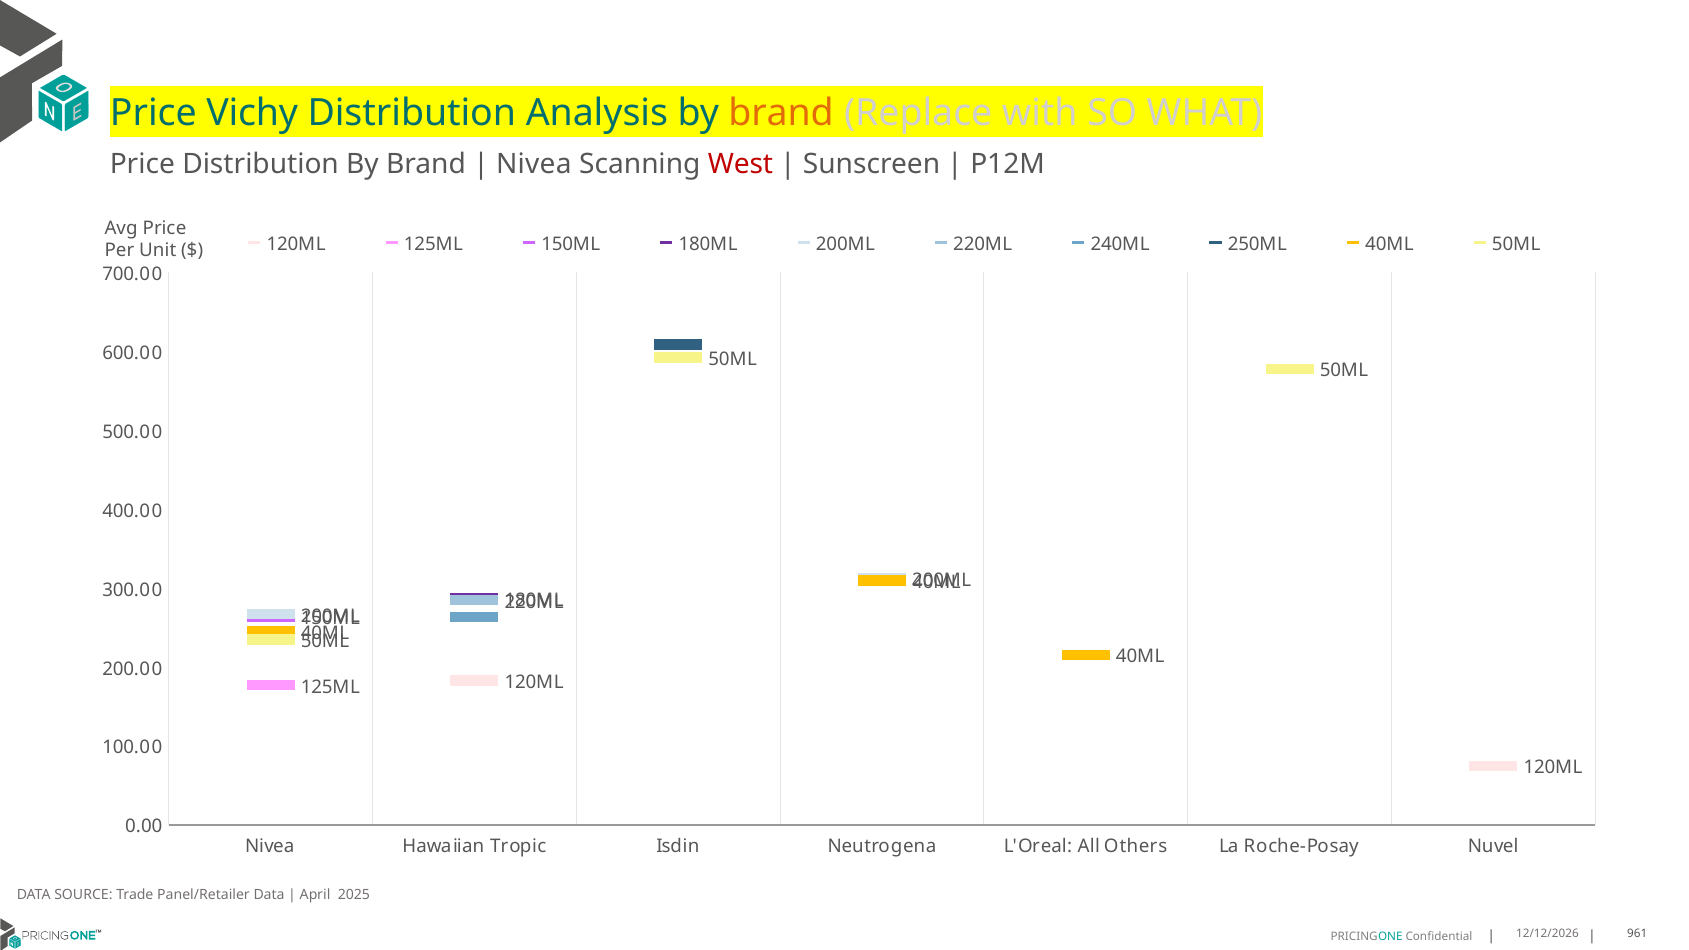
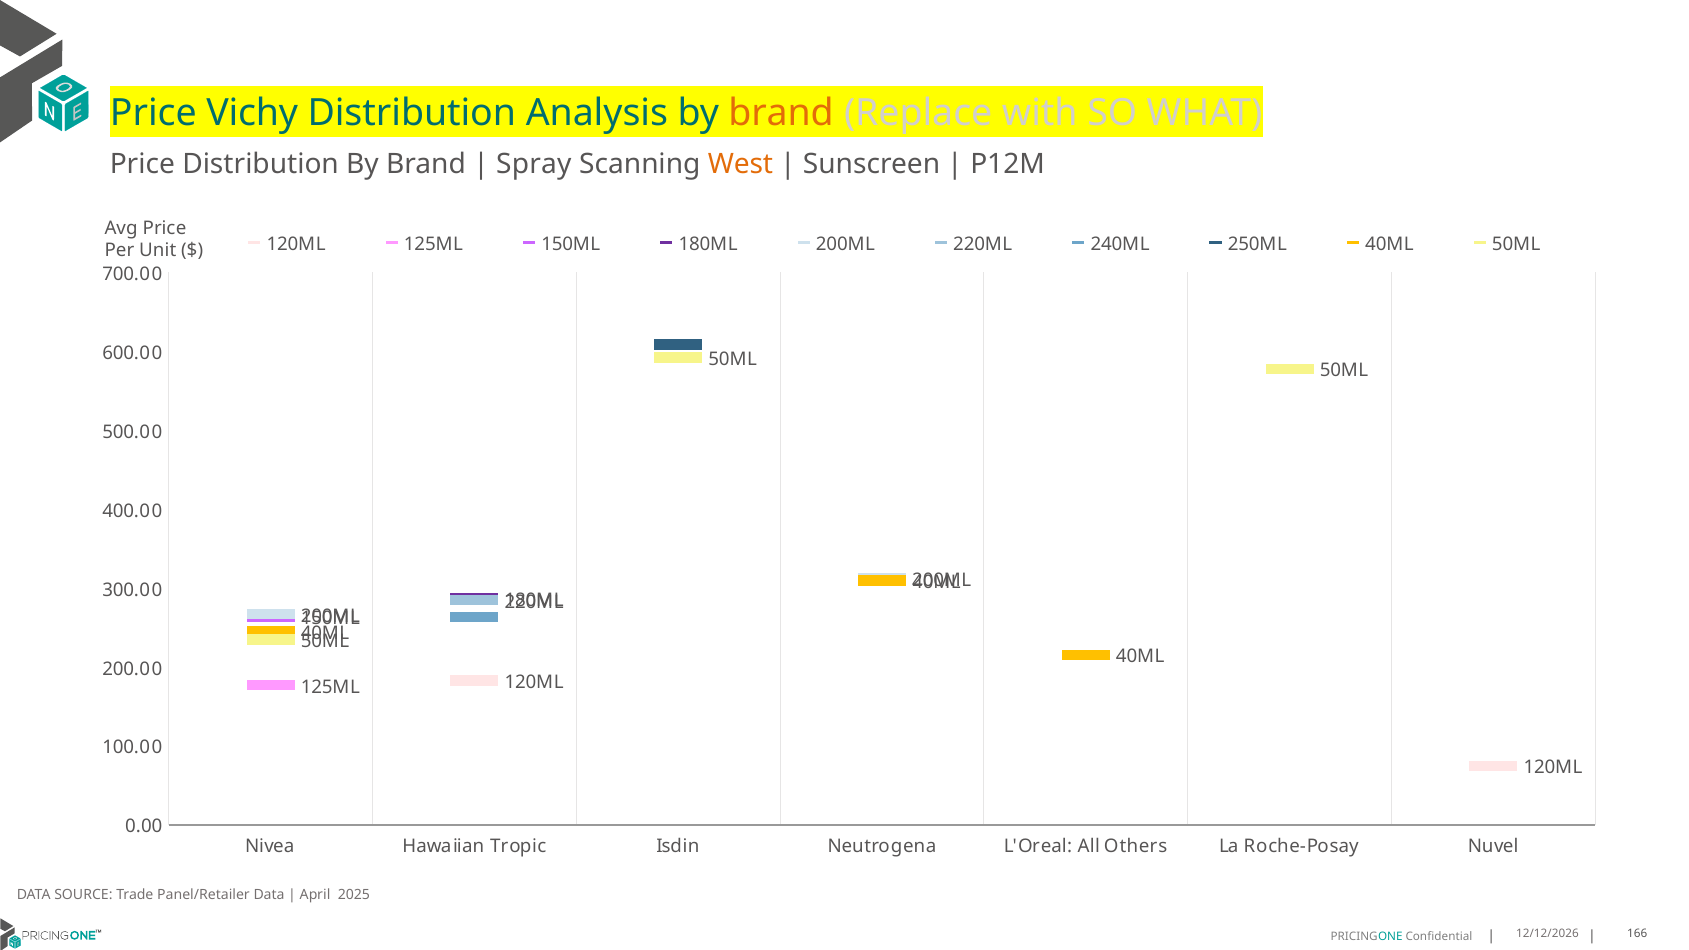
Nivea: Nivea -> Spray (534, 165)
West colour: red -> orange (740, 165)
961: 961 -> 166 (1637, 934)
